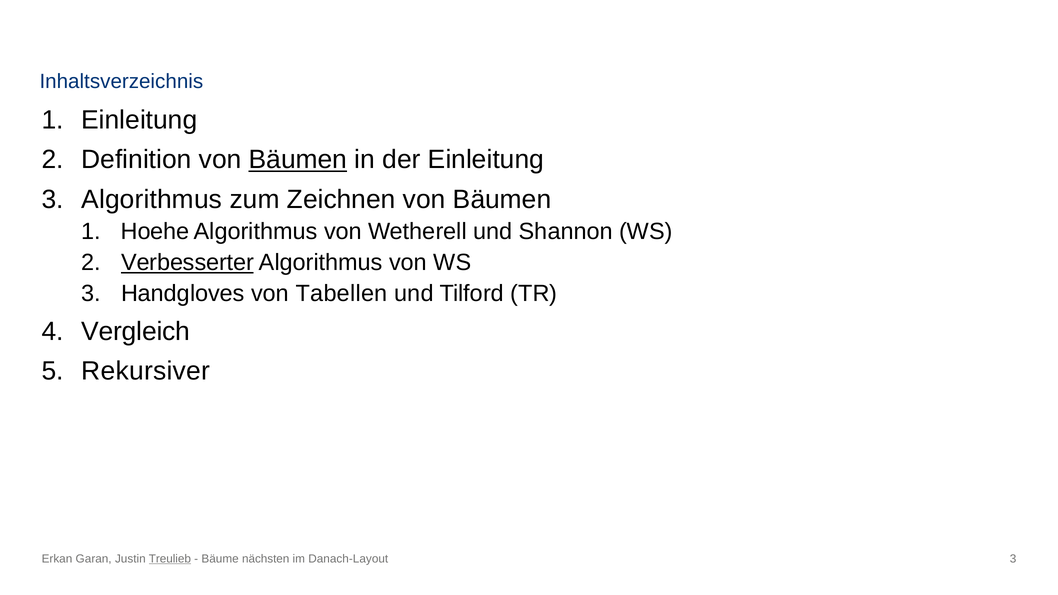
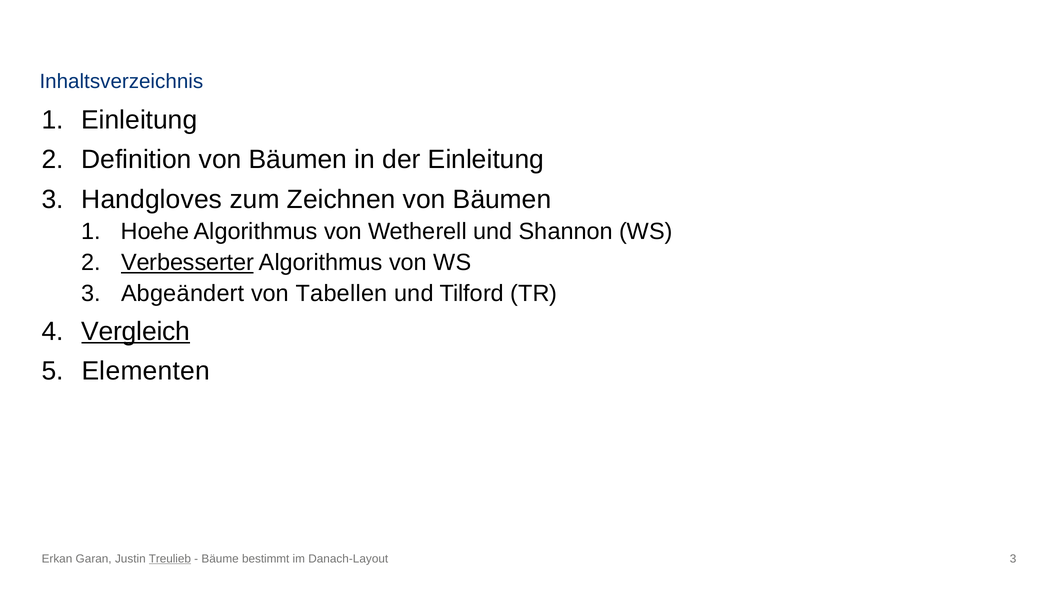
Bäumen underline: present -> none (298, 160)
Algorithmus: Algorithmus -> Handgloves (152, 199)
Handgloves: Handgloves -> Abgeändert (183, 294)
Vergleich underline: none -> present (136, 332)
Rekursiver: Rekursiver -> Elementen (146, 371)
nächsten: nächsten -> bestimmt (266, 559)
